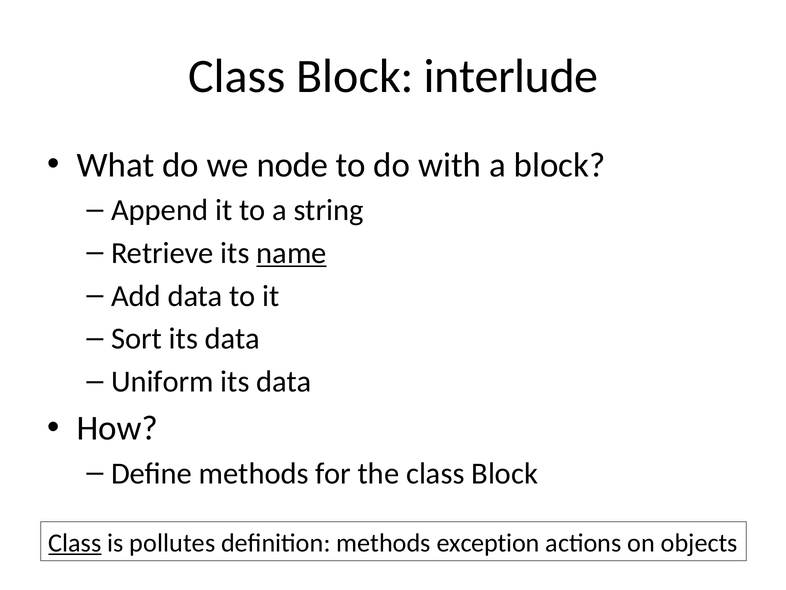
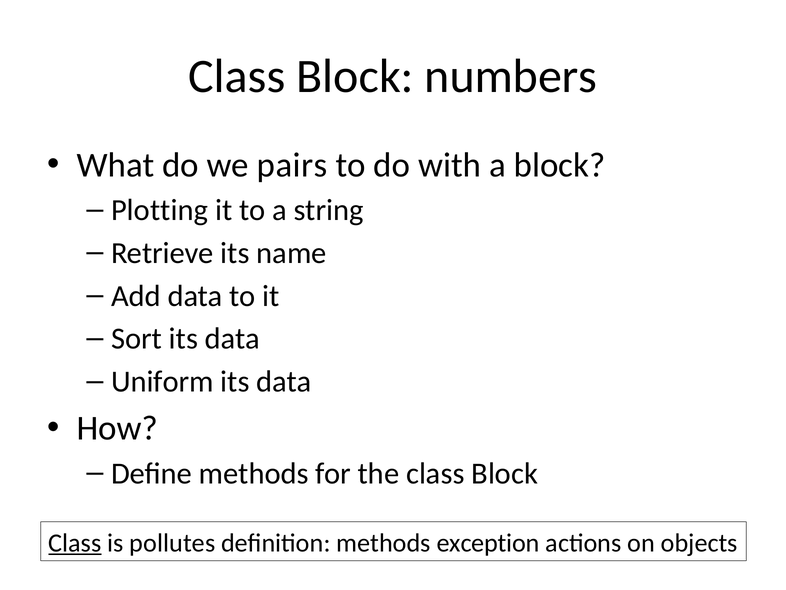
interlude: interlude -> numbers (511, 76)
node: node -> pairs (292, 165)
Append: Append -> Plotting (160, 210)
name underline: present -> none (292, 253)
